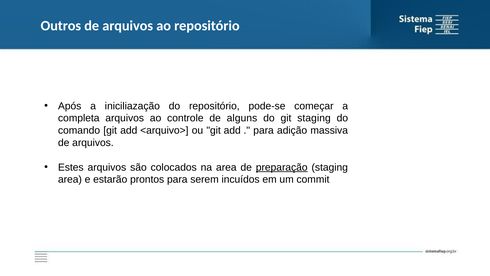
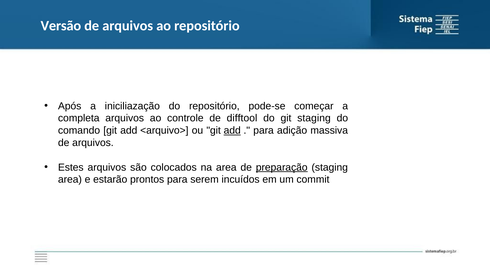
Outros: Outros -> Versão (61, 26)
alguns: alguns -> difftool (242, 118)
add underline: none -> present (232, 130)
